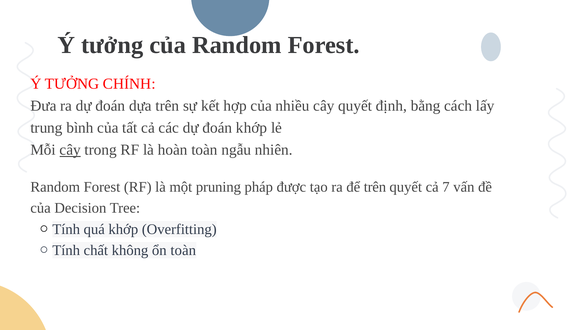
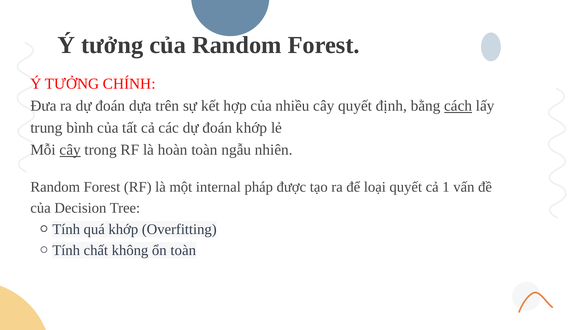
cách underline: none -> present (458, 106)
pruning: pruning -> internal (218, 187)
để trên: trên -> loại (375, 187)
7: 7 -> 1 (446, 187)
